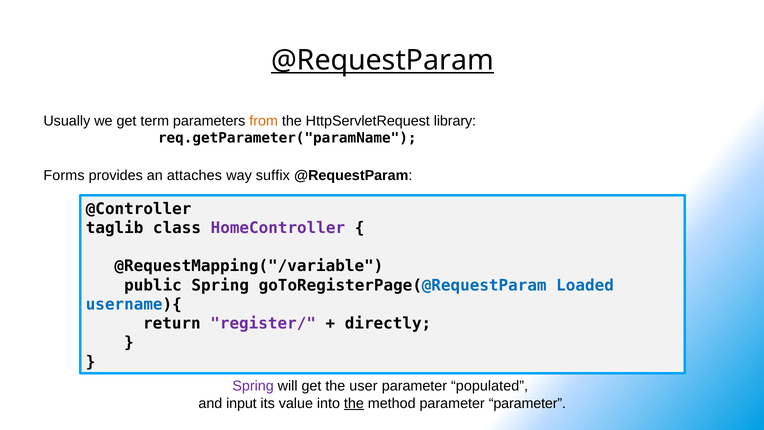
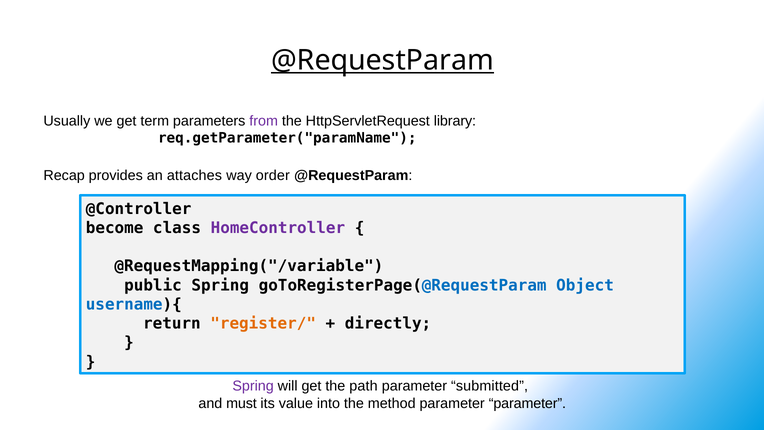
from colour: orange -> purple (264, 121)
Forms: Forms -> Recap (64, 175)
suffix: suffix -> order (273, 175)
taglib: taglib -> become (115, 228)
Loaded: Loaded -> Object (585, 285)
register/ colour: purple -> orange (263, 323)
user: user -> path (363, 386)
populated: populated -> submitted (490, 386)
input: input -> must (241, 403)
the underline: present -> none (354, 403)
